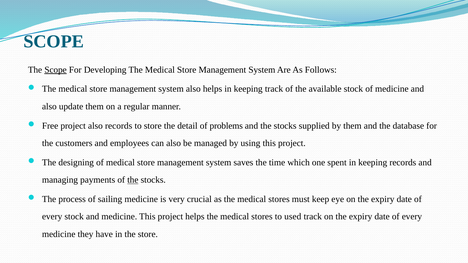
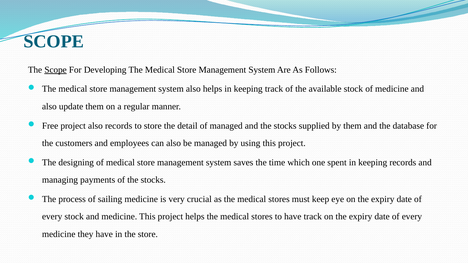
of problems: problems -> managed (226, 126)
the underline: present -> none (133, 180)
to used: used -> have (293, 217)
